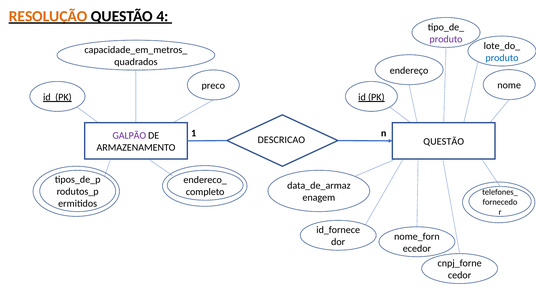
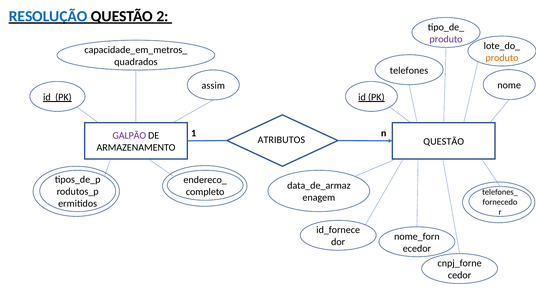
RESOLUÇÃO colour: orange -> blue (48, 16)
4: 4 -> 2 (162, 16)
produto colour: blue -> orange (502, 58)
endereço: endereço -> telefones (409, 70)
preco: preco -> assim (213, 86)
DESCRICAO: DESCRICAO -> ATRIBUTOS (281, 140)
